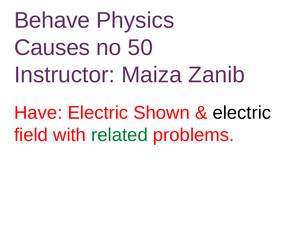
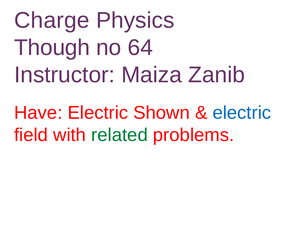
Behave: Behave -> Charge (52, 20)
Causes: Causes -> Though (52, 48)
50: 50 -> 64 (140, 48)
electric colour: black -> blue (242, 113)
